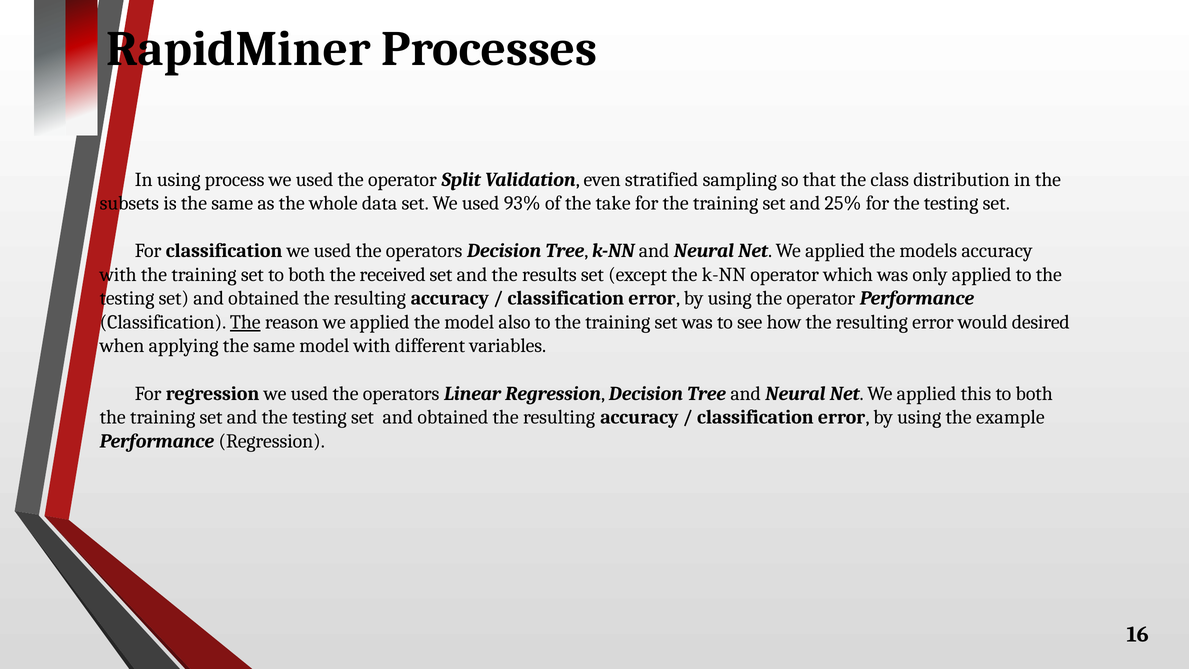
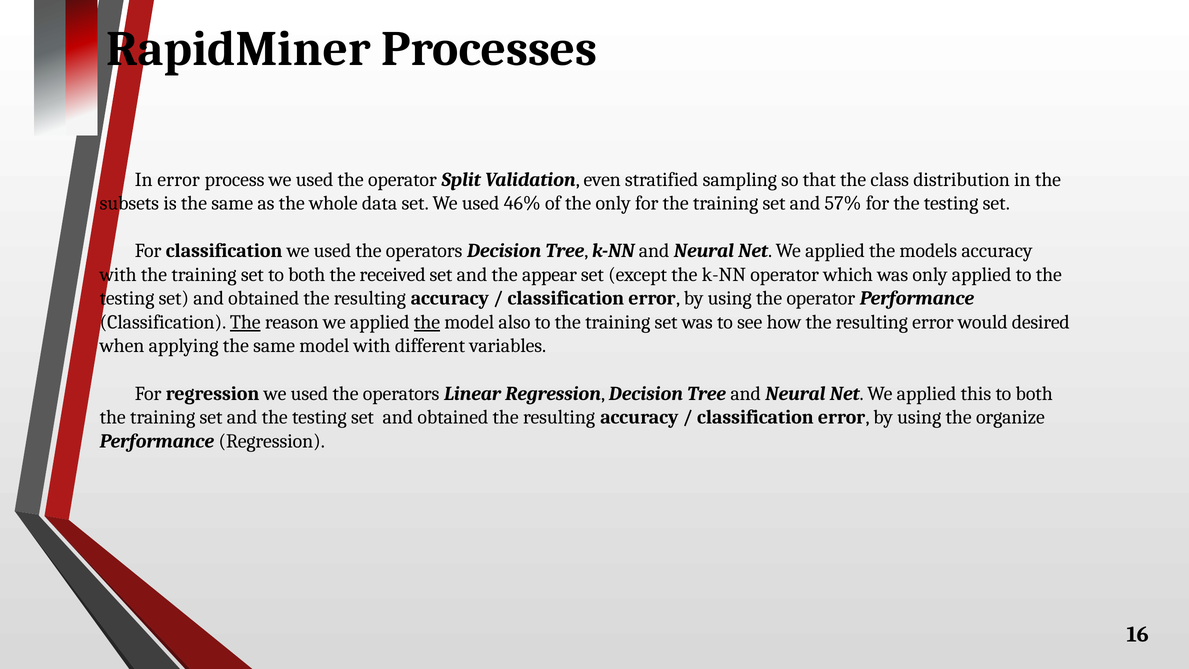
In using: using -> error (179, 179)
93%: 93% -> 46% (522, 203)
the take: take -> only (613, 203)
25%: 25% -> 57% (843, 203)
results: results -> appear (549, 275)
the underline: none -> present (427, 322)
example: example -> organize (1010, 417)
